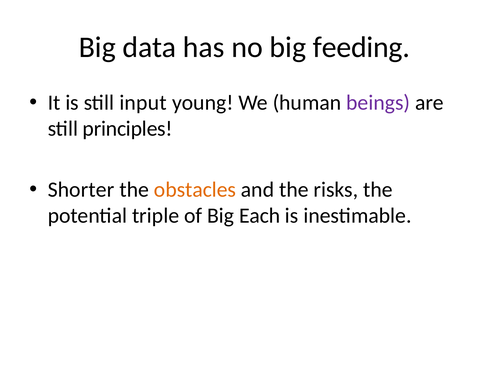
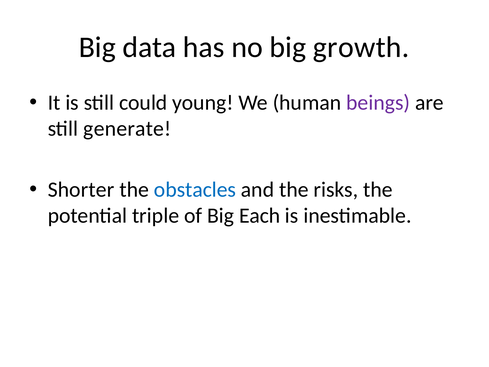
feeding: feeding -> growth (361, 47)
input: input -> could (143, 103)
principles: principles -> generate (127, 129)
obstacles colour: orange -> blue (195, 190)
